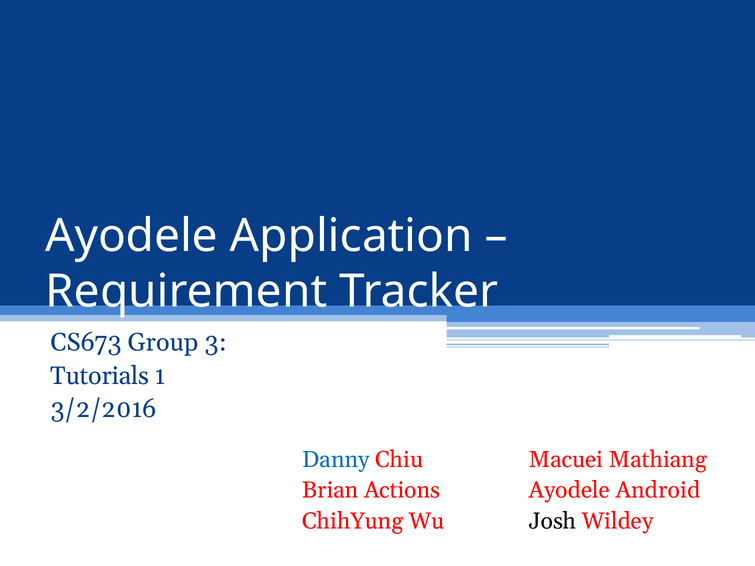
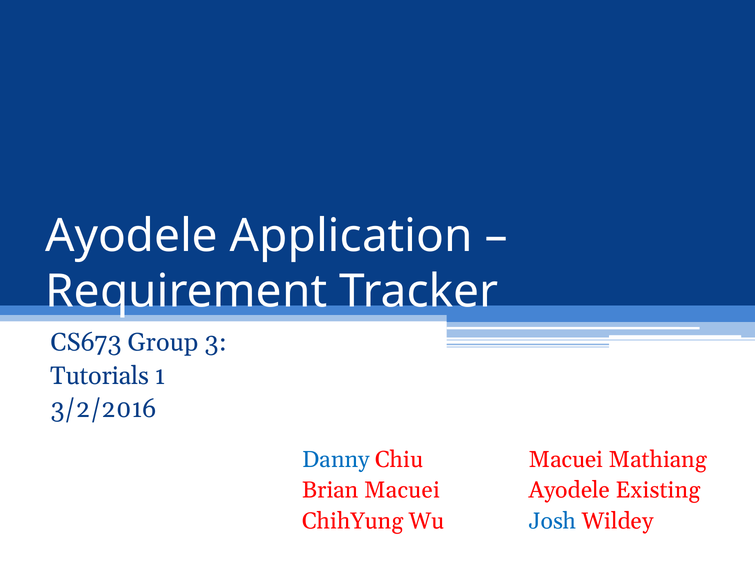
Brian Actions: Actions -> Macuei (402, 490)
Android: Android -> Existing (658, 490)
Josh colour: black -> blue (553, 521)
